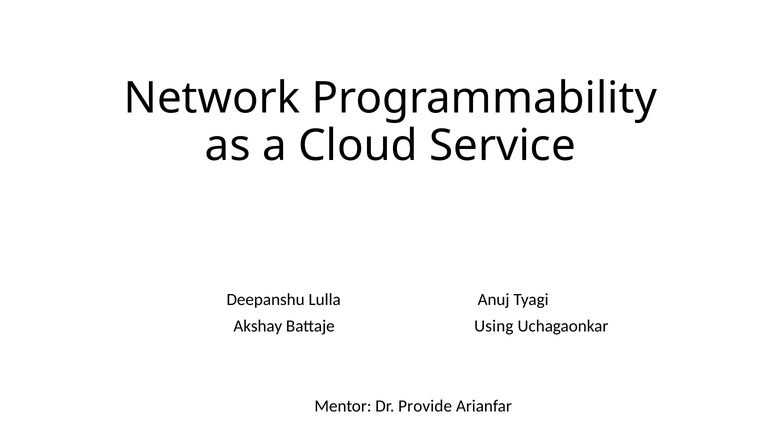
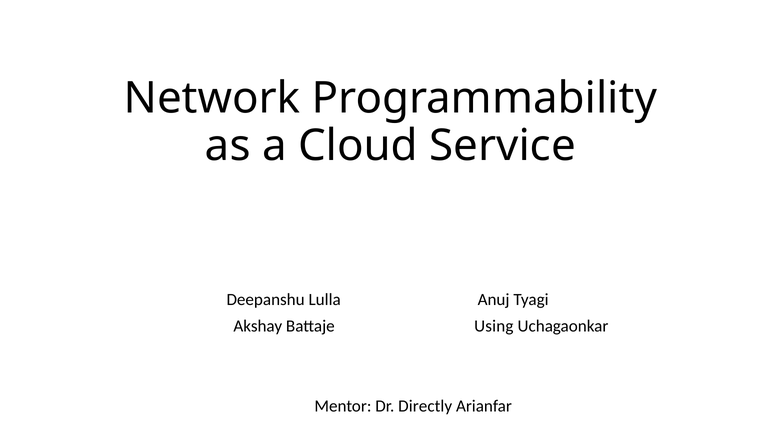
Provide: Provide -> Directly (425, 406)
